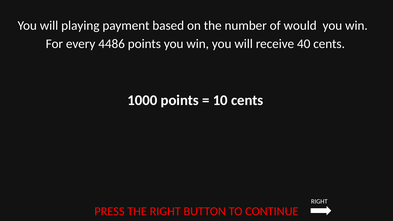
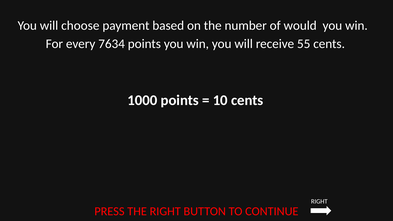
playing: playing -> choose (80, 25)
4486: 4486 -> 7634 (112, 44)
40: 40 -> 55 (304, 44)
